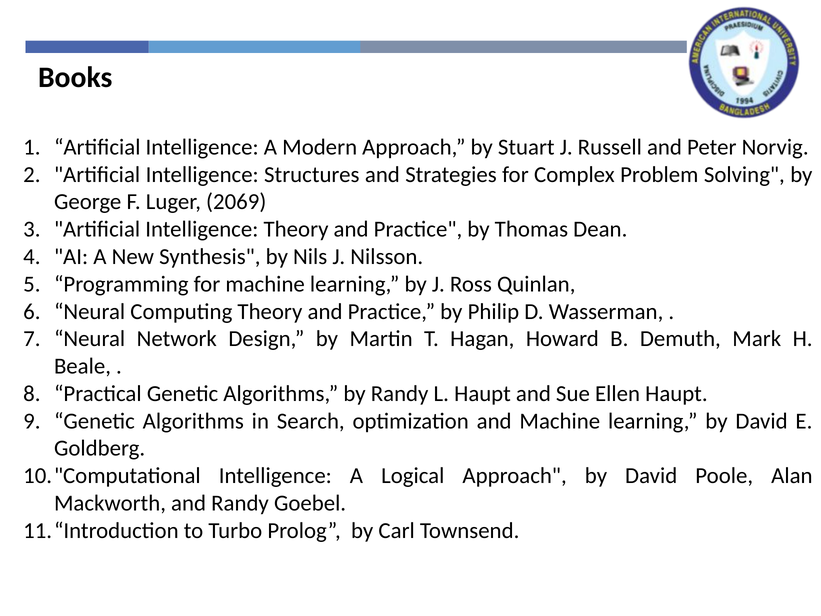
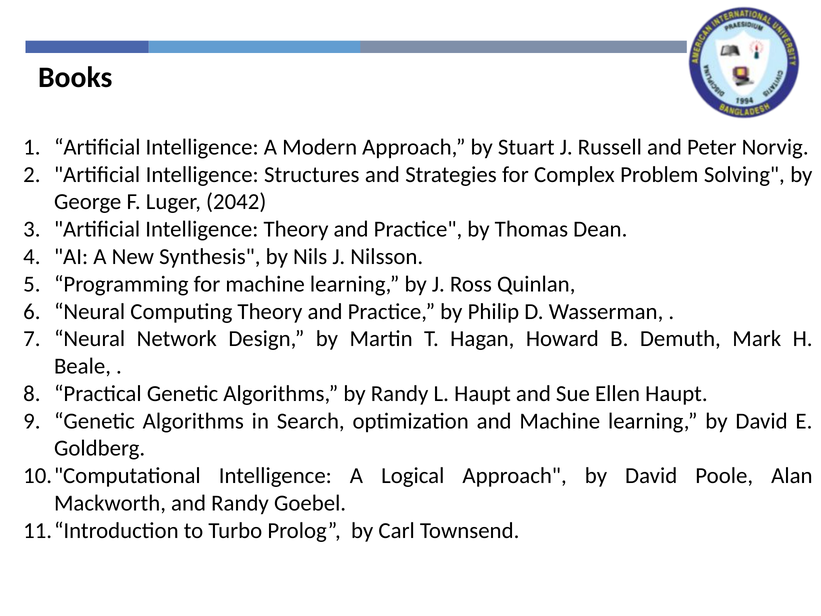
2069: 2069 -> 2042 (236, 202)
